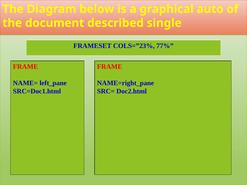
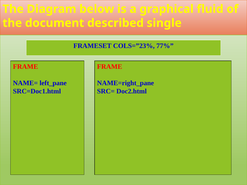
auto: auto -> fluid (210, 9)
